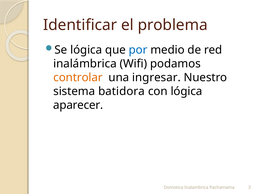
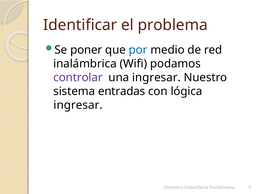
Se lógica: lógica -> poner (86, 50)
controlar colour: orange -> purple (78, 77)
batidora: batidora -> entradas (122, 91)
aparecer: aparecer -> ingresar (78, 105)
